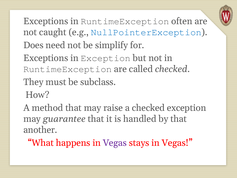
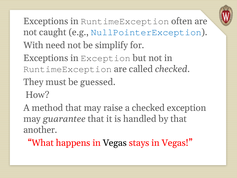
Does: Does -> With (33, 45)
subclass: subclass -> guessed (98, 82)
Vegas colour: purple -> black (115, 143)
